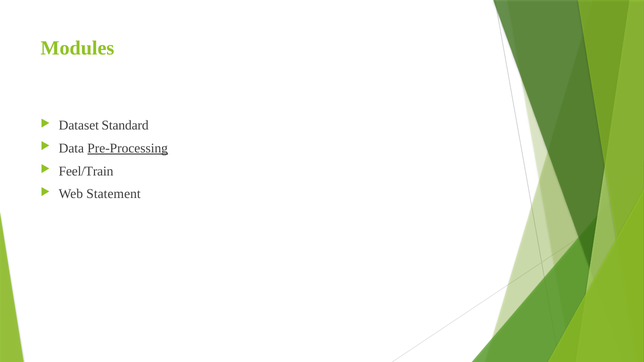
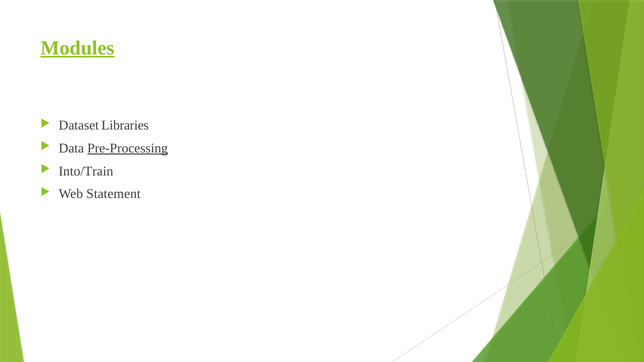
Modules underline: none -> present (77, 48)
Standard: Standard -> Libraries (125, 126)
Feel/Train: Feel/Train -> Into/Train (86, 171)
